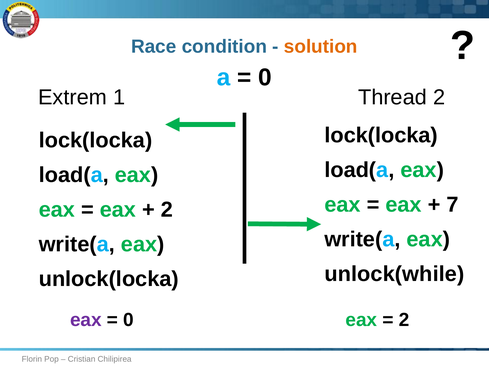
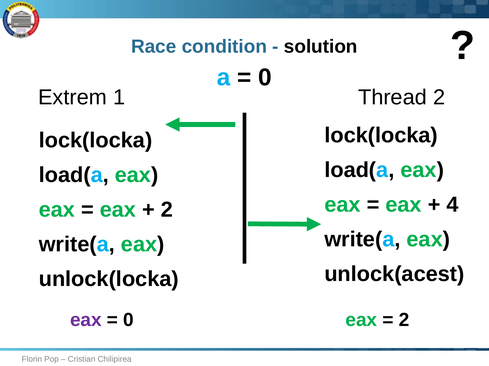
solution colour: orange -> black (321, 47)
7: 7 -> 4 (453, 205)
unlock(while: unlock(while -> unlock(acest (394, 275)
